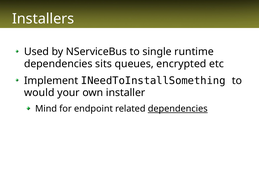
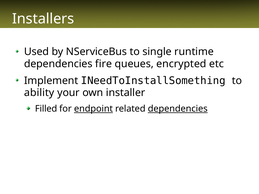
sits: sits -> fire (104, 64)
would: would -> ability (39, 93)
Mind: Mind -> Filled (46, 109)
endpoint underline: none -> present (93, 109)
